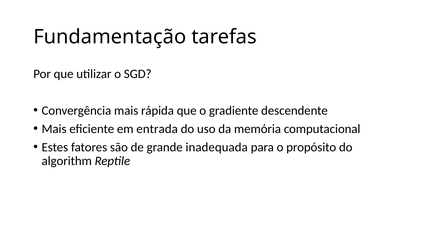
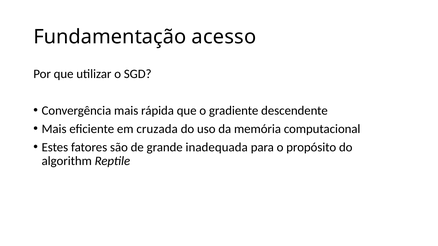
tarefas: tarefas -> acesso (224, 37)
entrada: entrada -> cruzada (157, 129)
